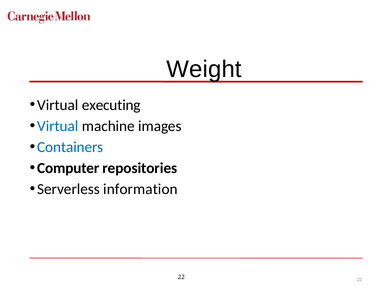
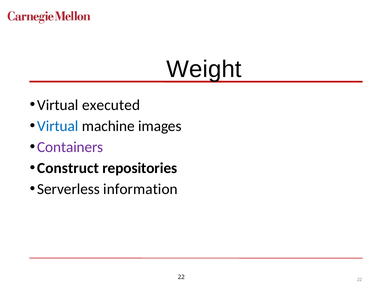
executing: executing -> executed (111, 105)
Containers colour: blue -> purple (70, 147)
Computer: Computer -> Construct (68, 168)
